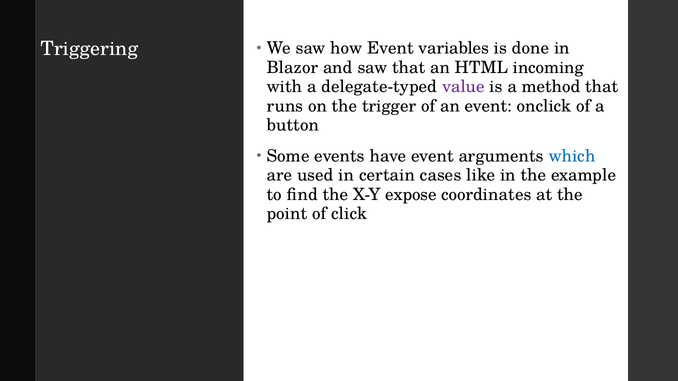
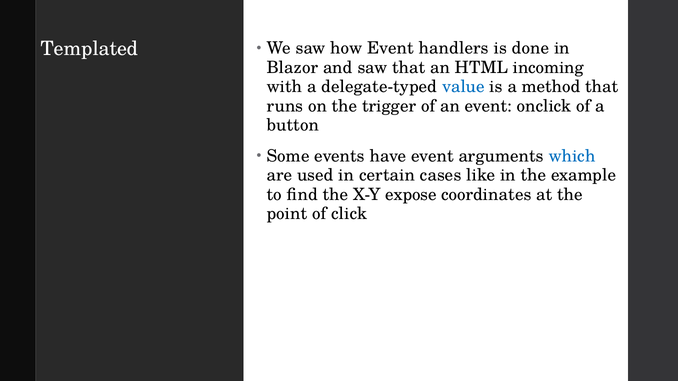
Triggering: Triggering -> Templated (90, 49)
variables: variables -> handlers (454, 48)
value colour: purple -> blue (463, 87)
